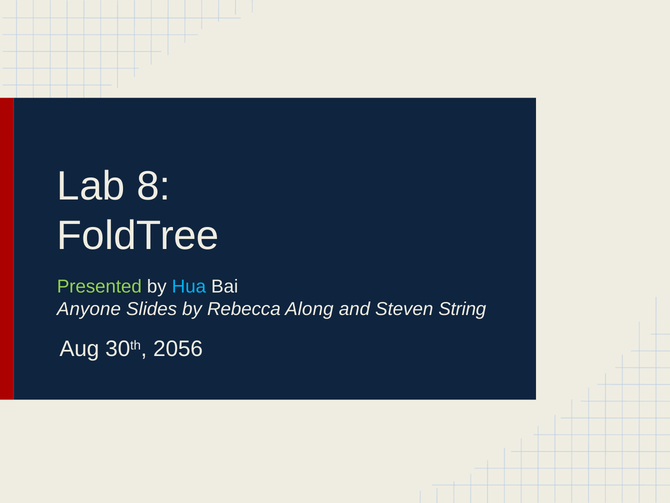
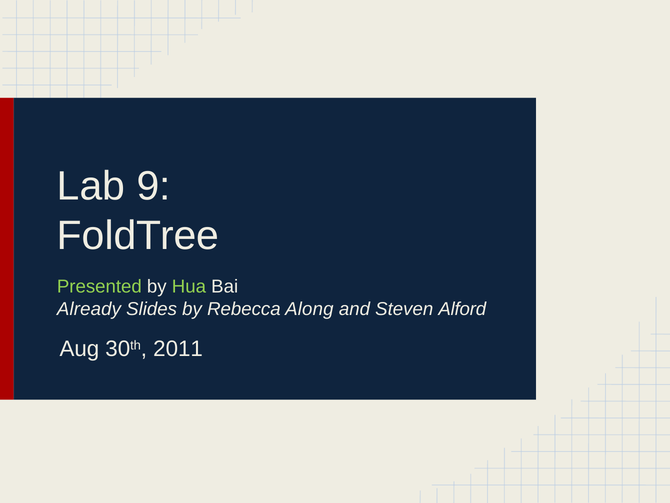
8: 8 -> 9 (154, 186)
Hua colour: light blue -> light green (189, 286)
Anyone: Anyone -> Already (89, 309)
String: String -> Alford (462, 309)
2056: 2056 -> 2011 (178, 348)
